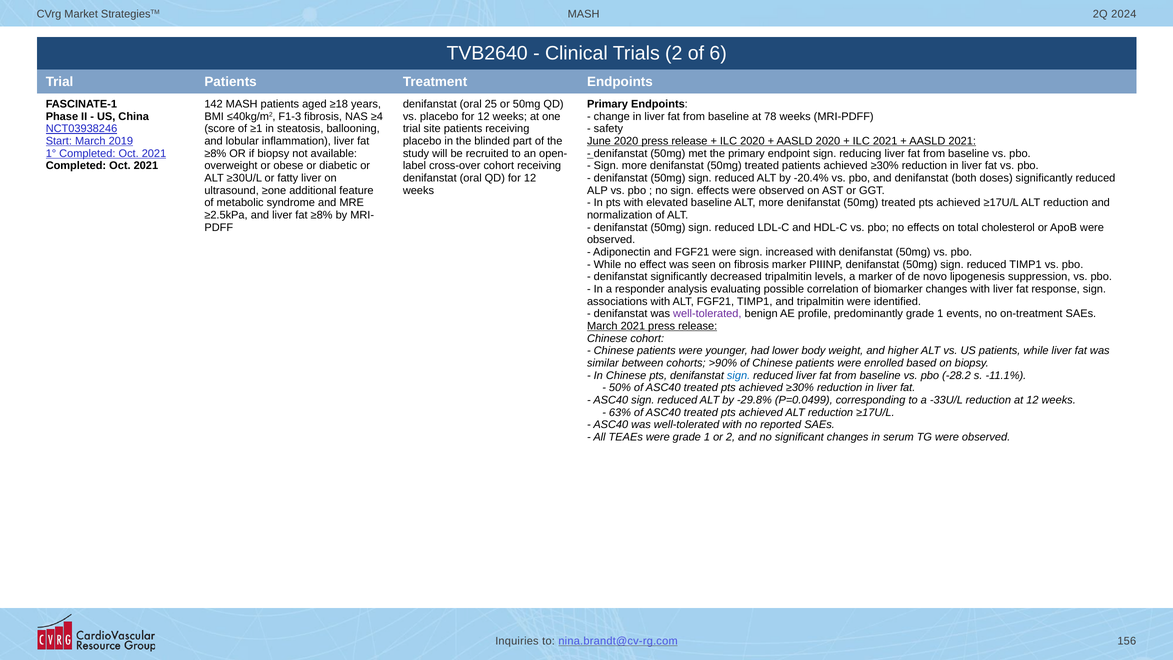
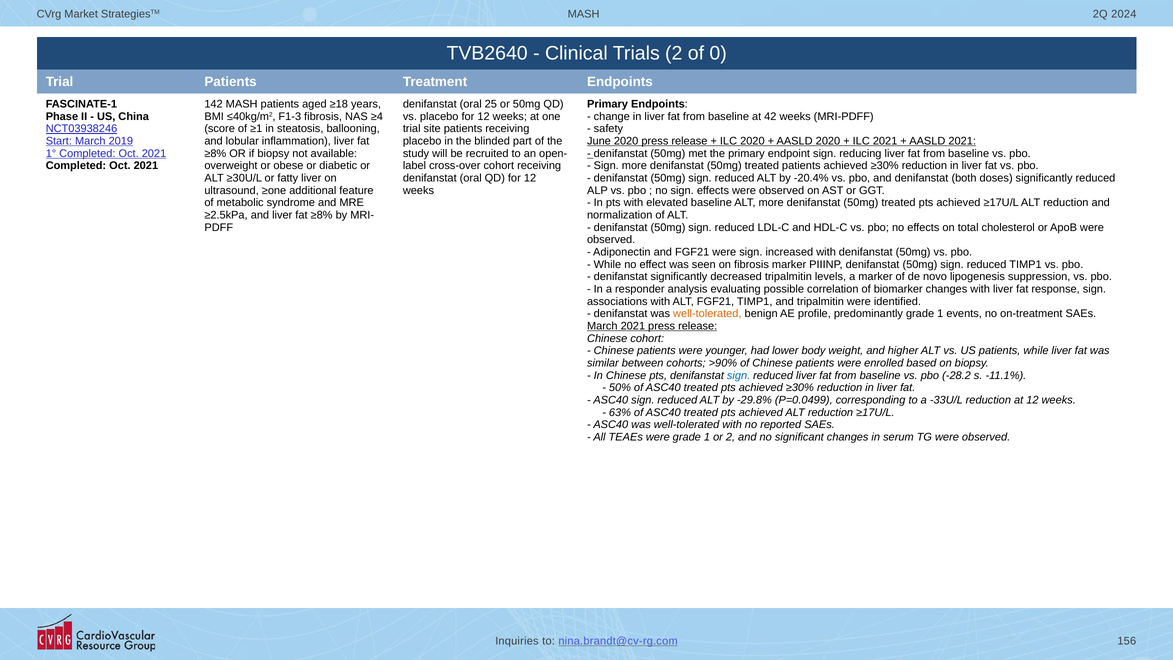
6: 6 -> 0 (718, 54)
78: 78 -> 42 (770, 116)
well-tolerated colour: purple -> orange (707, 314)
